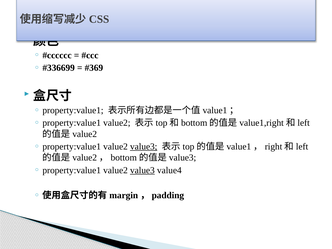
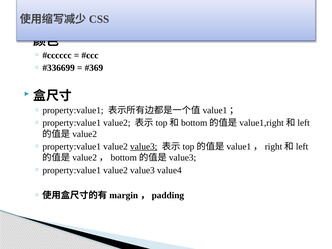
value3 underline: present -> none (142, 170)
